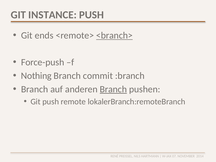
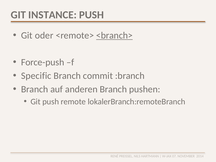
ends: ends -> oder (44, 35)
Nothing: Nothing -> Specific (36, 76)
Branch underline: present -> none (113, 89)
